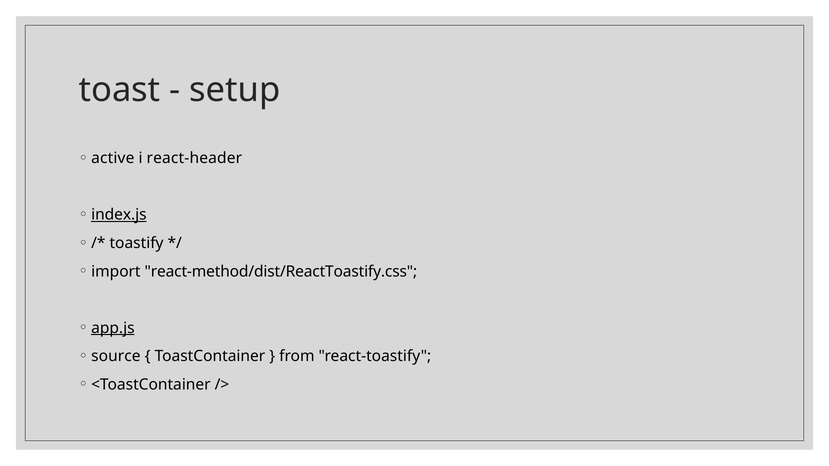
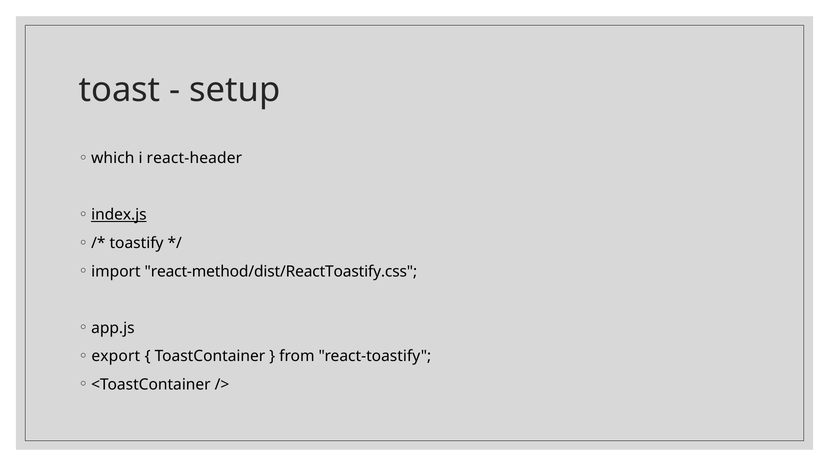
active: active -> which (113, 158)
app.js underline: present -> none (113, 328)
source: source -> export (116, 356)
